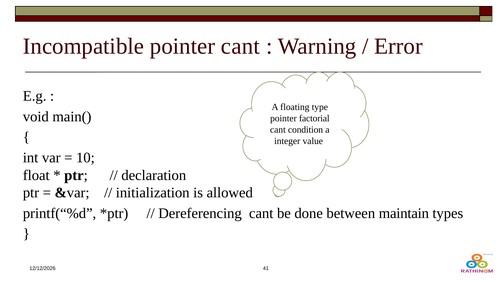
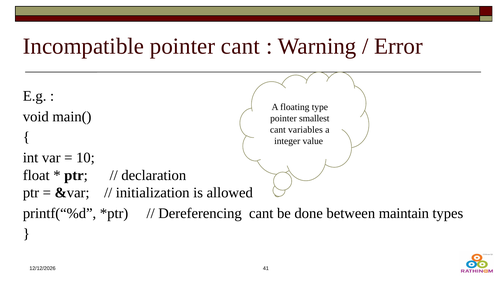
factorial: factorial -> smallest (314, 119)
condition: condition -> variables (305, 130)
